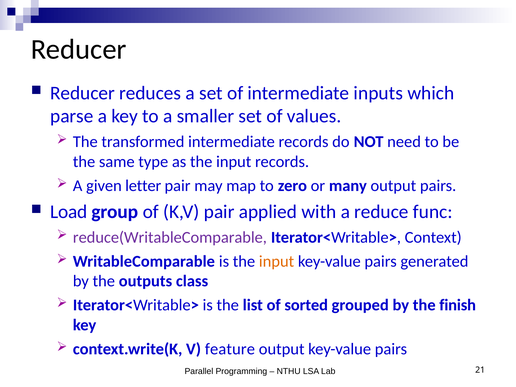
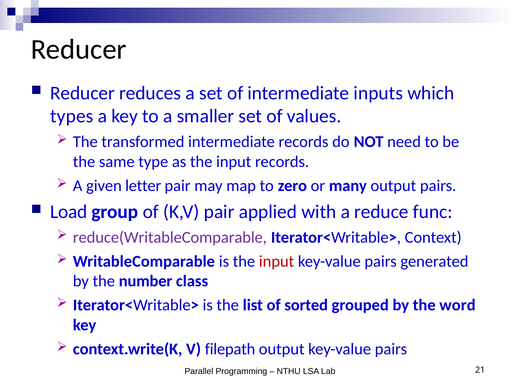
parse: parse -> types (72, 116)
input colour: orange -> red (277, 261)
outputs: outputs -> number (146, 281)
finish: finish -> word (457, 305)
feature: feature -> filepath (230, 349)
